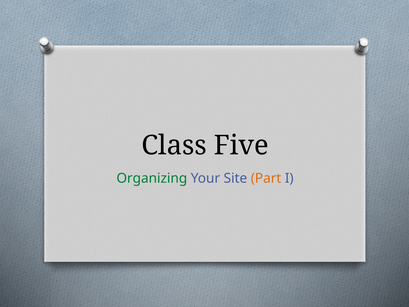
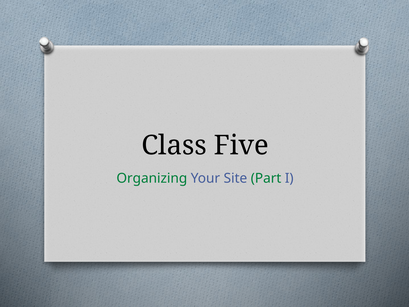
Part colour: orange -> green (266, 178)
